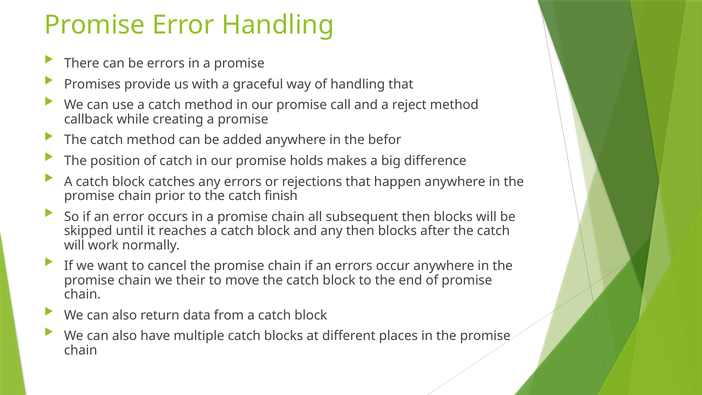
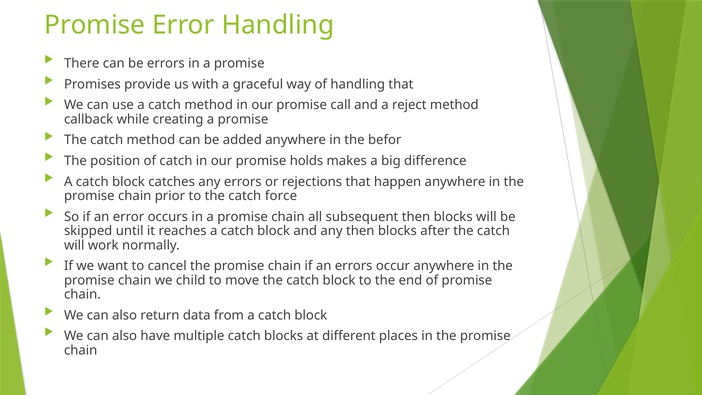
finish: finish -> force (281, 196)
their: their -> child (191, 280)
